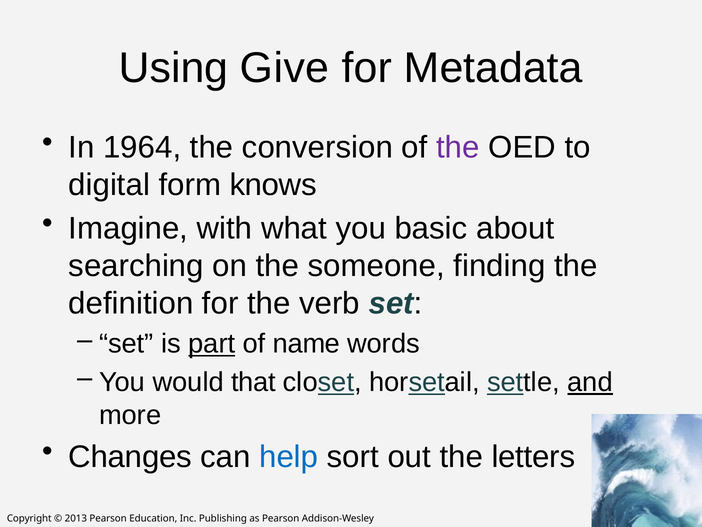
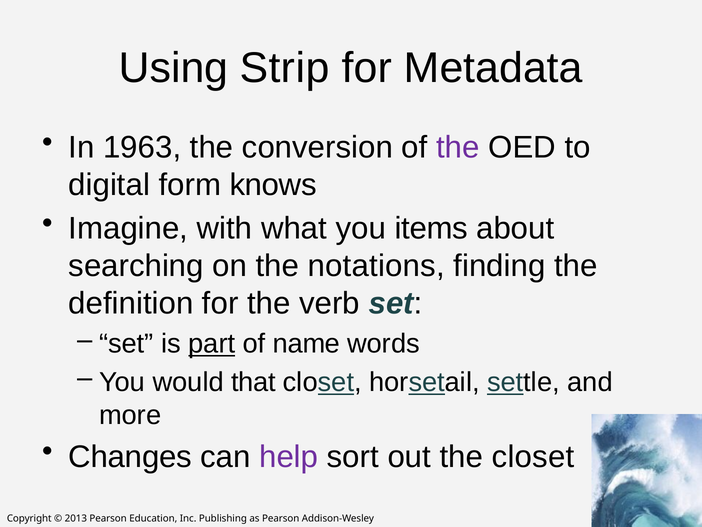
Give: Give -> Strip (285, 68)
1964: 1964 -> 1963 (142, 147)
basic: basic -> items (431, 228)
someone: someone -> notations (376, 266)
and underline: present -> none (590, 382)
help colour: blue -> purple (289, 456)
the letters: letters -> closet (533, 456)
